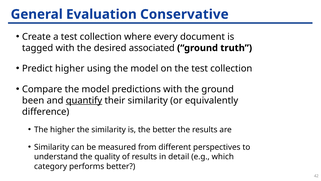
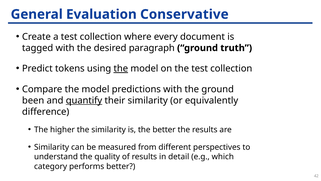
associated: associated -> paragraph (152, 48)
Predict higher: higher -> tokens (70, 68)
the underline: none -> present (121, 68)
